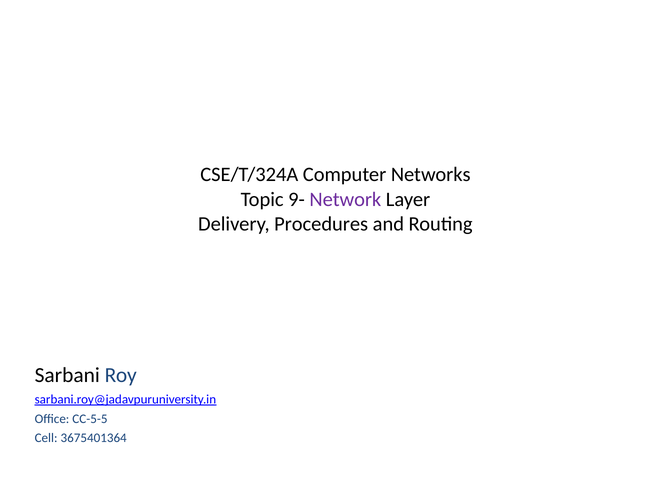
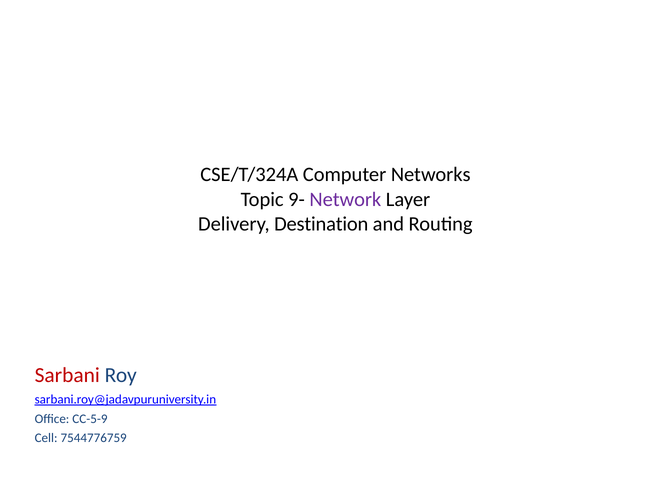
Procedures: Procedures -> Destination (321, 224)
Sarbani colour: black -> red (67, 376)
CC-5-5: CC-5-5 -> CC-5-9 (90, 419)
3675401364: 3675401364 -> 7544776759 (94, 438)
